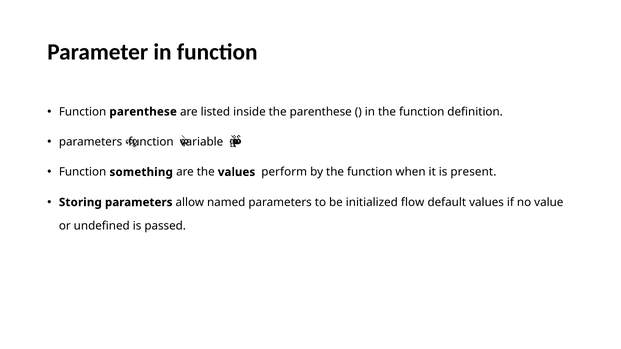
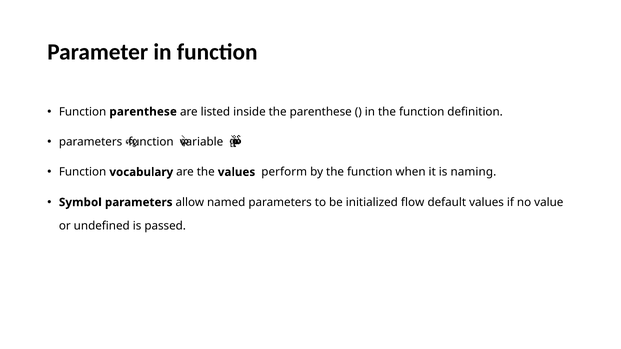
something: something -> vocabulary (141, 172)
present: present -> naming (473, 172)
Storing: Storing -> Symbol (80, 202)
